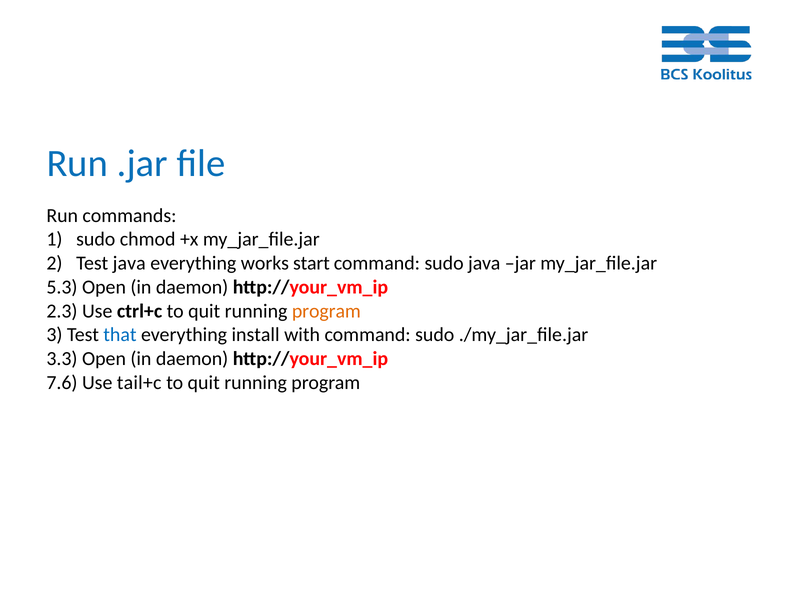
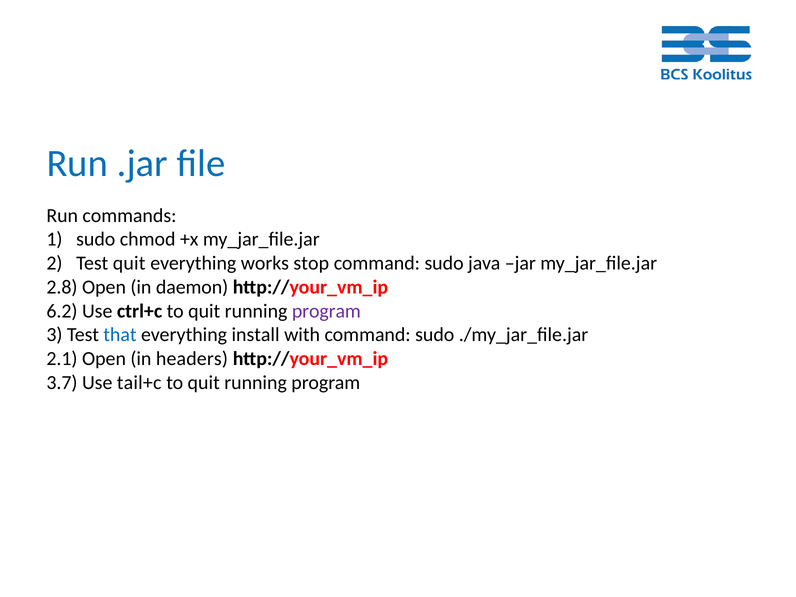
Test java: java -> quit (129, 263)
start: start -> stop (311, 263)
5.3: 5.3 -> 2.8 (62, 287)
2.3: 2.3 -> 6.2 (62, 311)
program colour: orange -> purple (326, 311)
3.3: 3.3 -> 2.1 (62, 359)
daemon: daemon -> headers (192, 359)
7.6: 7.6 -> 3.7 (62, 383)
